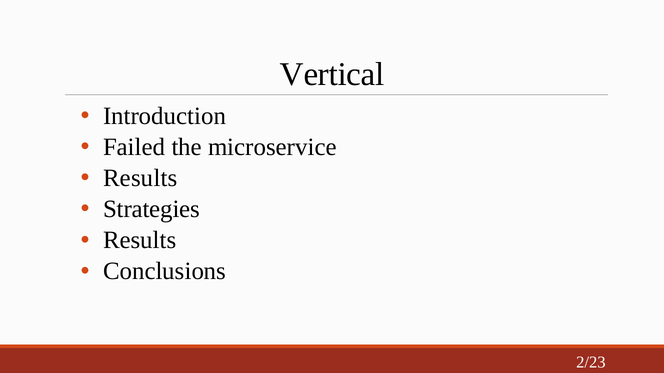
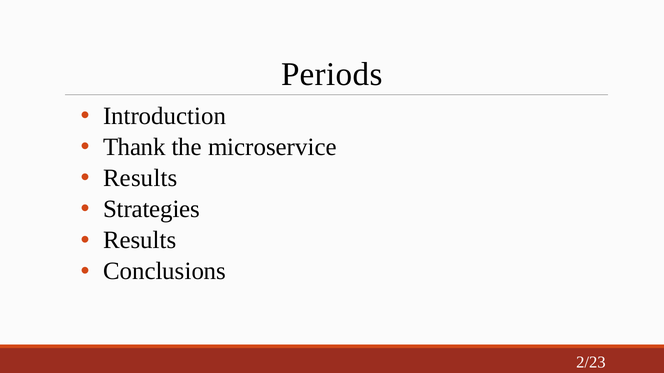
Vertical: Vertical -> Periods (332, 74)
Failed: Failed -> Thank (134, 147)
